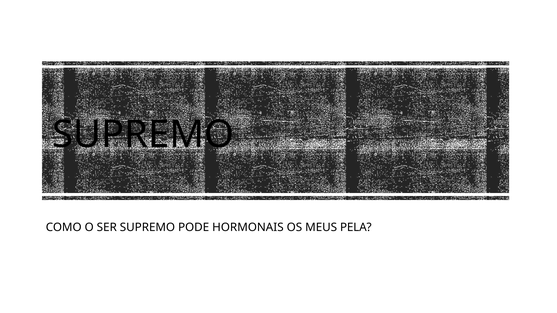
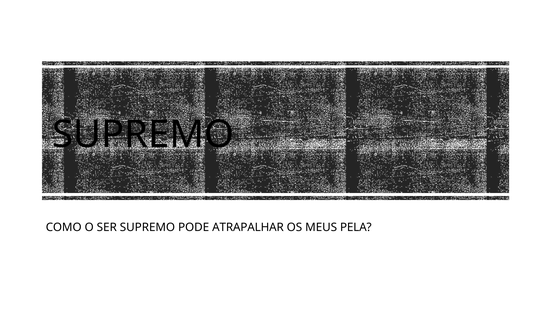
HORMONAIS: HORMONAIS -> ATRAPALHAR (248, 227)
